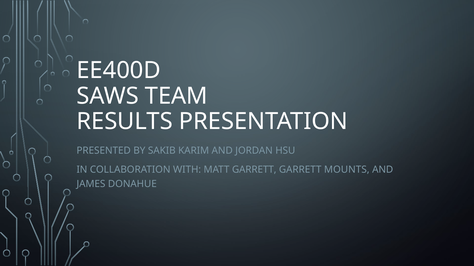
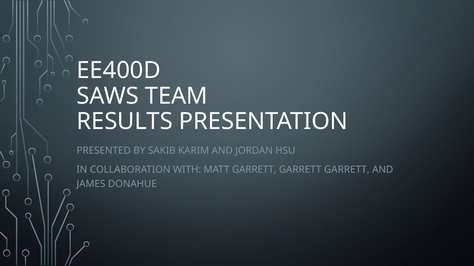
MOUNTS: MOUNTS -> GARRETT (347, 170)
